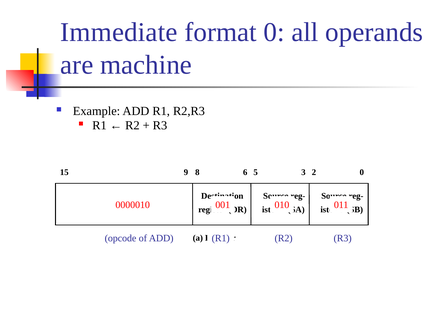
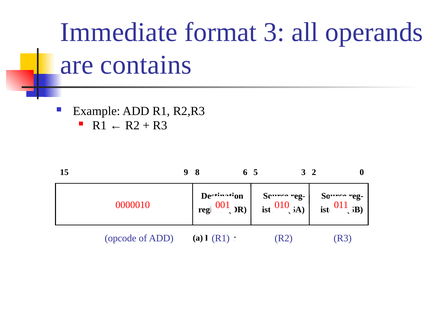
format 0: 0 -> 3 (274, 32)
machine: machine -> contains (146, 65)
